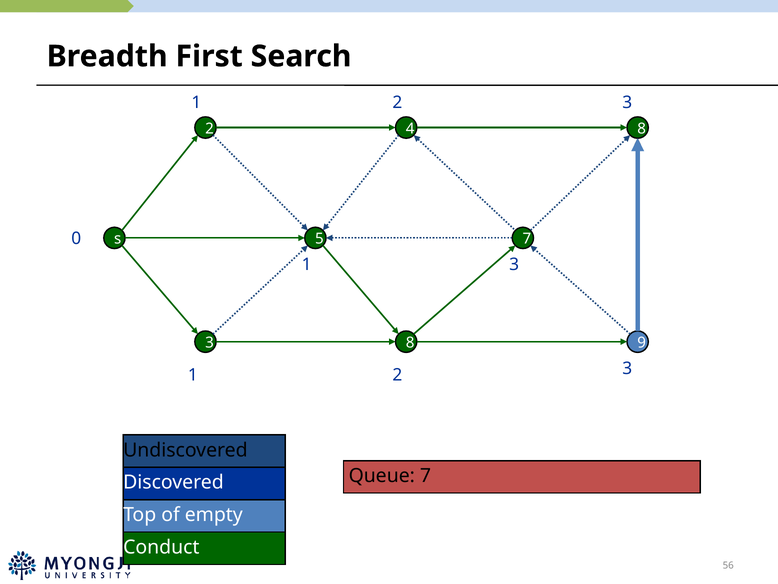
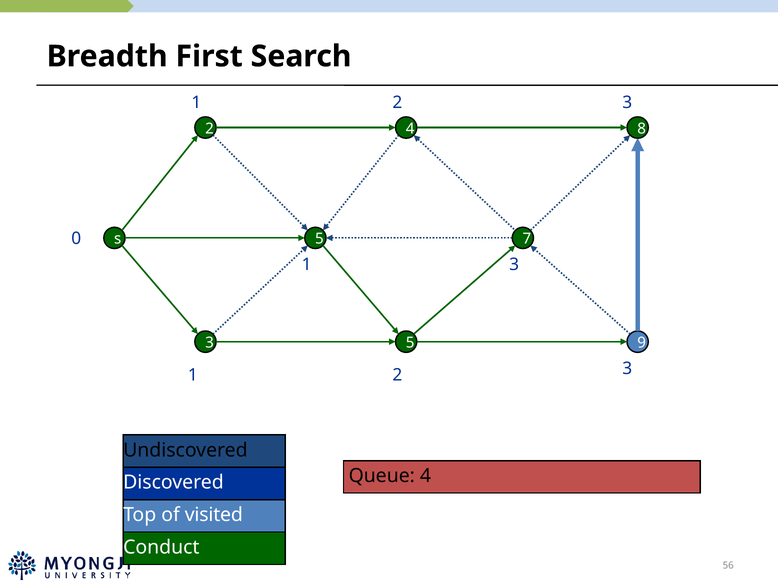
3 8: 8 -> 5 (410, 342)
Queue 7: 7 -> 4 (425, 476)
empty: empty -> visited (214, 515)
